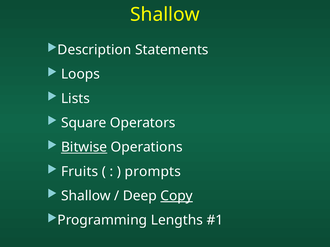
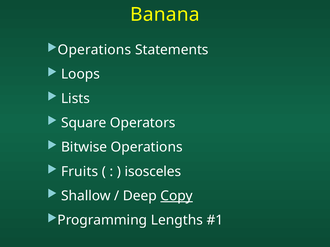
Shallow: Shallow -> Banana (165, 15)
Description: Description -> Operations (94, 50)
Bitwise underline: present -> none (84, 147)
prompts: prompts -> isosceles (153, 172)
